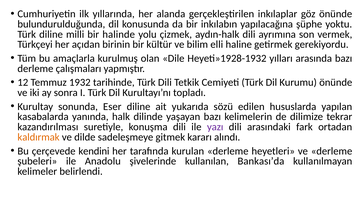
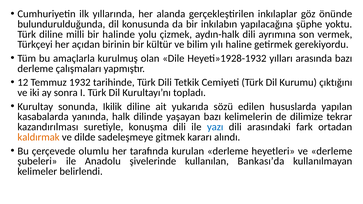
elli: elli -> yılı (217, 44)
Kurumu önünde: önünde -> çıktığını (336, 83)
Eser: Eser -> Ikilik (112, 107)
yazı colour: purple -> blue (215, 127)
kendini: kendini -> olumlu (94, 151)
